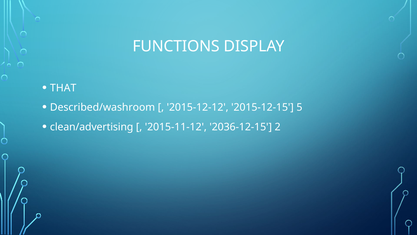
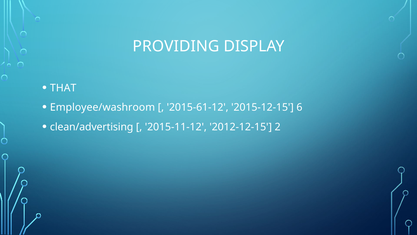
FUNCTIONS: FUNCTIONS -> PROVIDING (176, 46)
Described/washroom: Described/washroom -> Employee/washroom (102, 107)
2015-12-12: 2015-12-12 -> 2015-61-12 (198, 107)
5: 5 -> 6 (299, 107)
2036-12-15: 2036-12-15 -> 2012-12-15 (241, 127)
